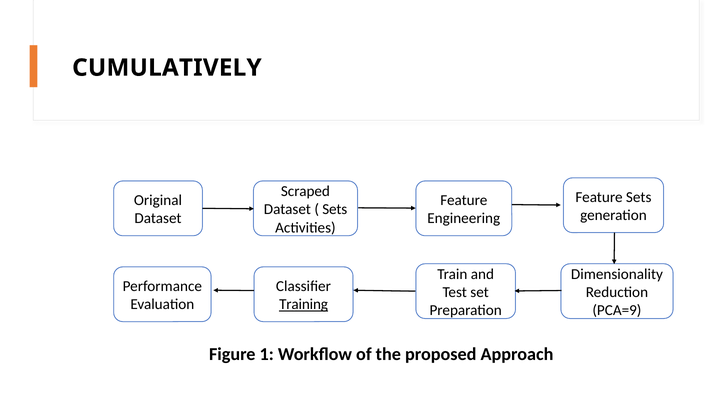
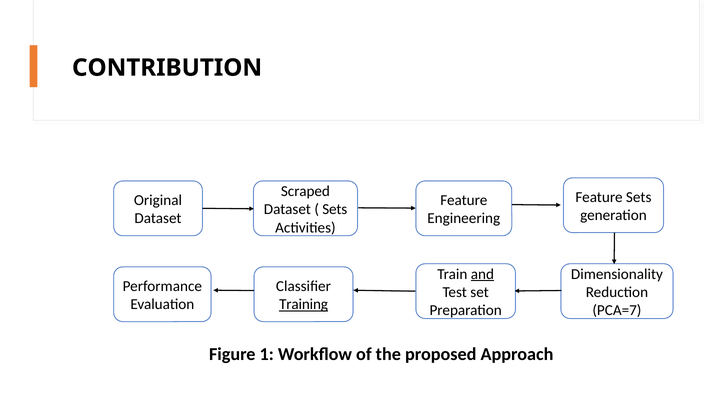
CUMULATIVELY: CUMULATIVELY -> CONTRIBUTION (167, 68)
and underline: none -> present (482, 274)
PCA=9: PCA=9 -> PCA=7 (617, 310)
